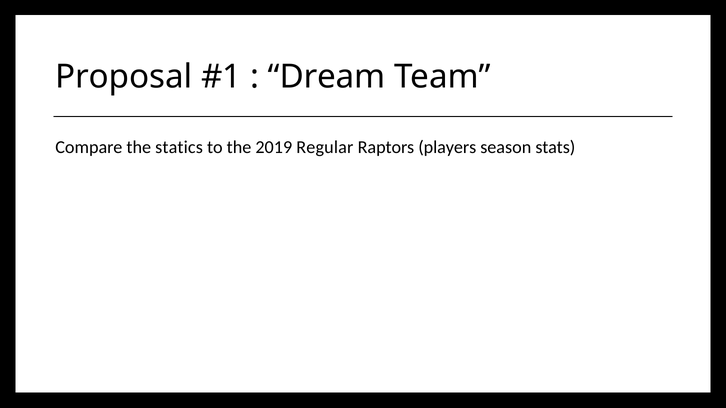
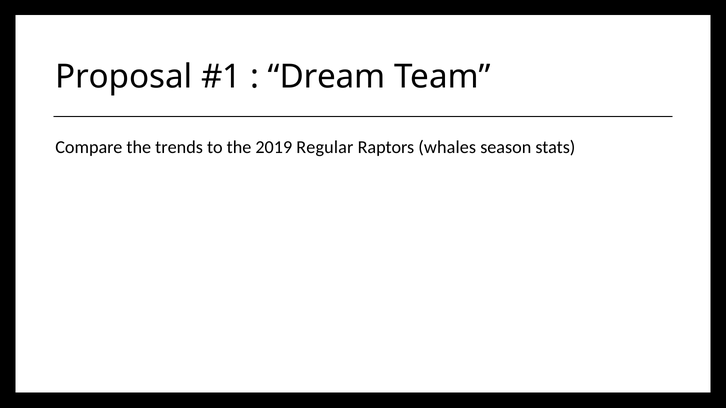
statics: statics -> trends (179, 148)
players: players -> whales (447, 148)
